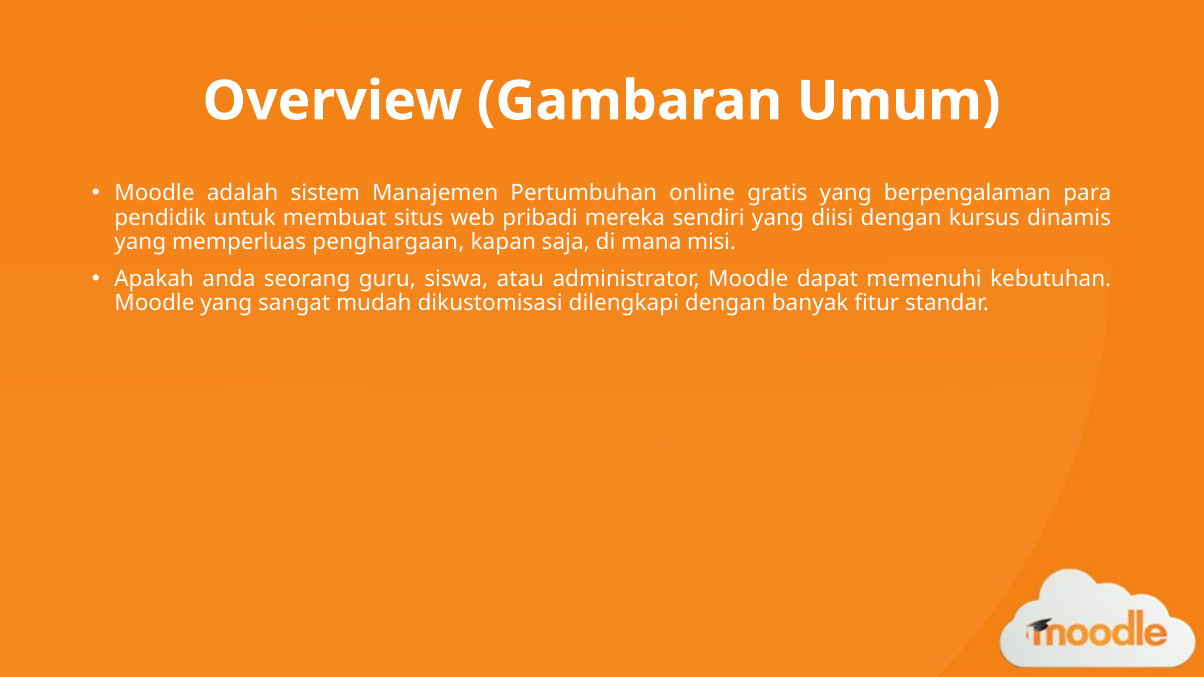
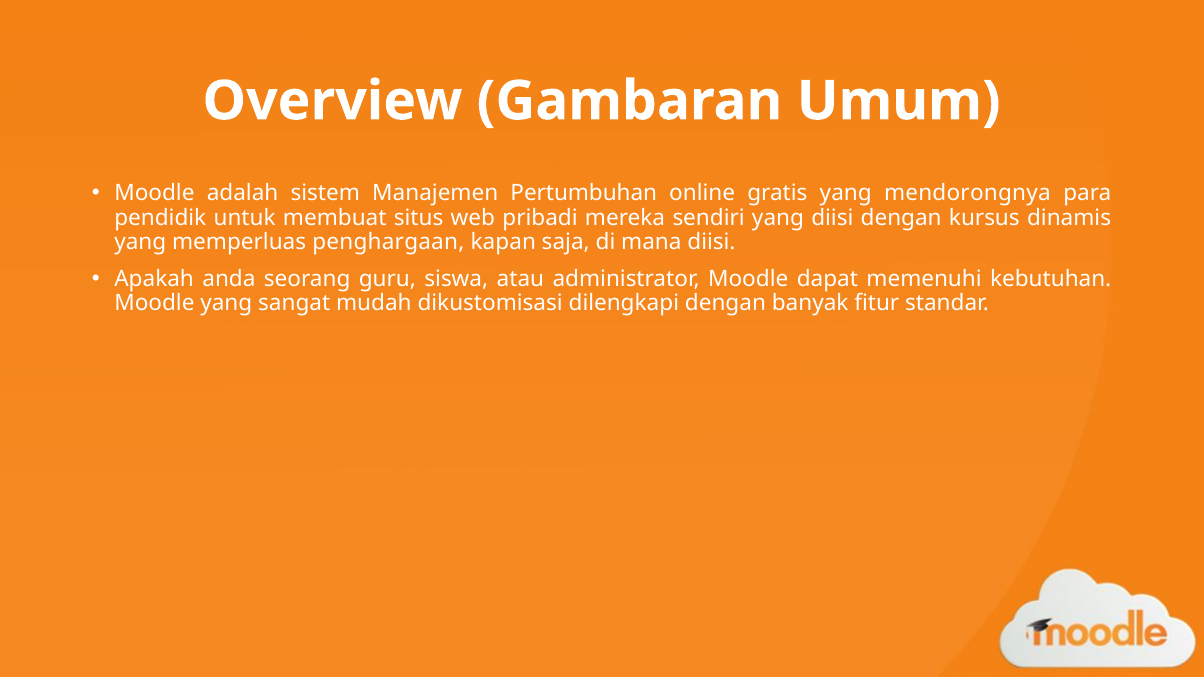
berpengalaman: berpengalaman -> mendorongnya (967, 193)
mana misi: misi -> diisi (711, 242)
